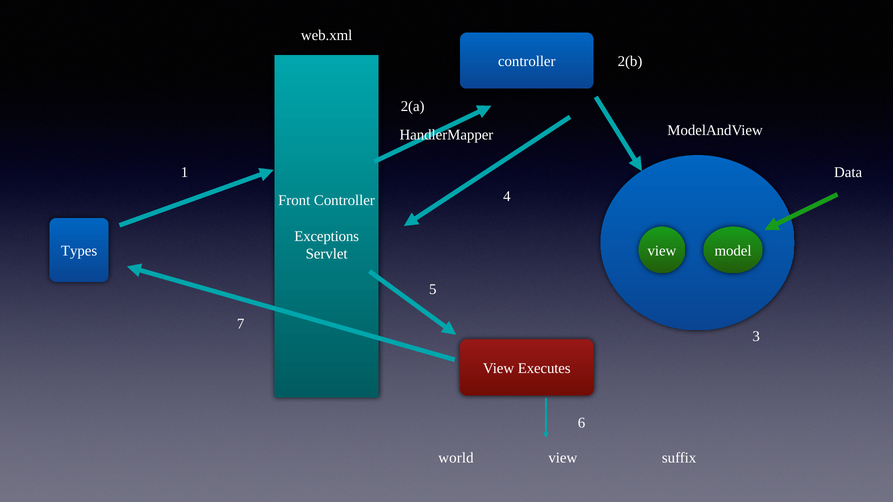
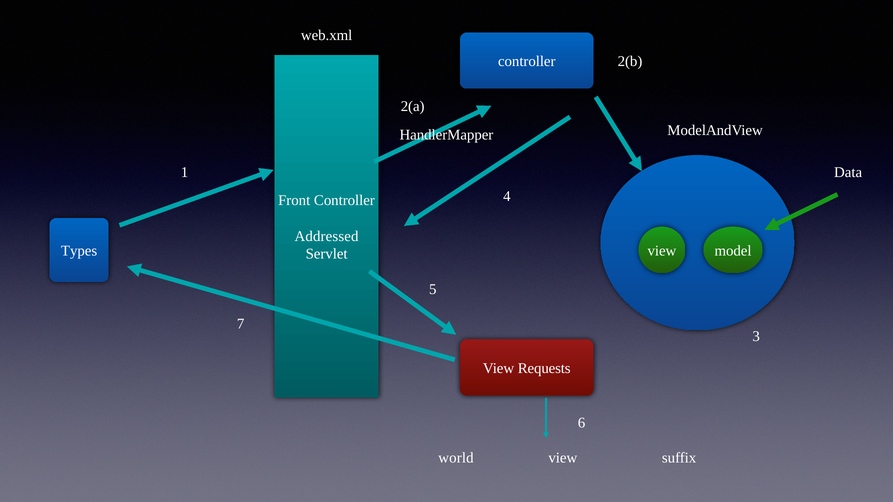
Exceptions: Exceptions -> Addressed (327, 236)
Executes: Executes -> Requests (544, 369)
